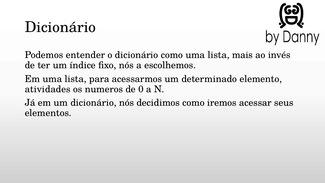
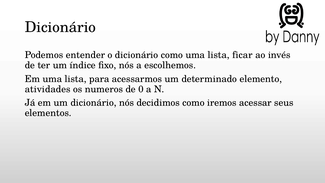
mais: mais -> ficar (242, 55)
